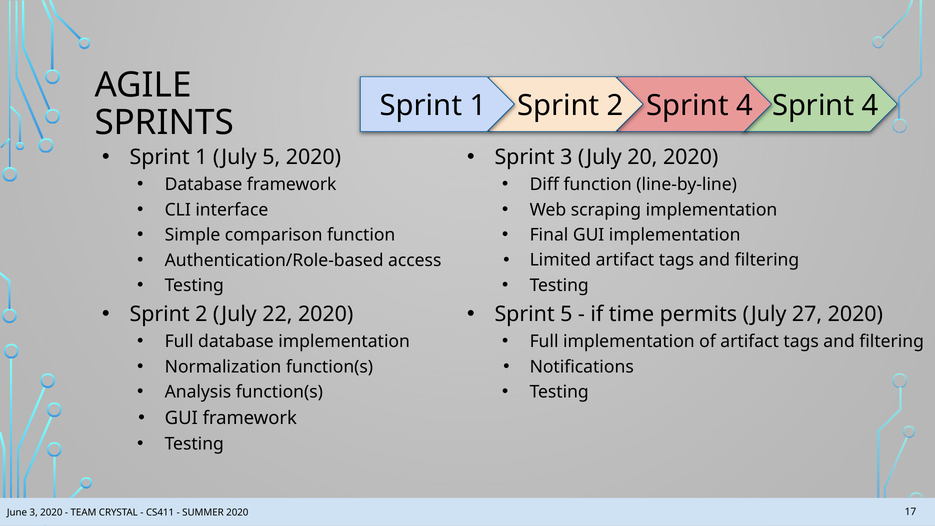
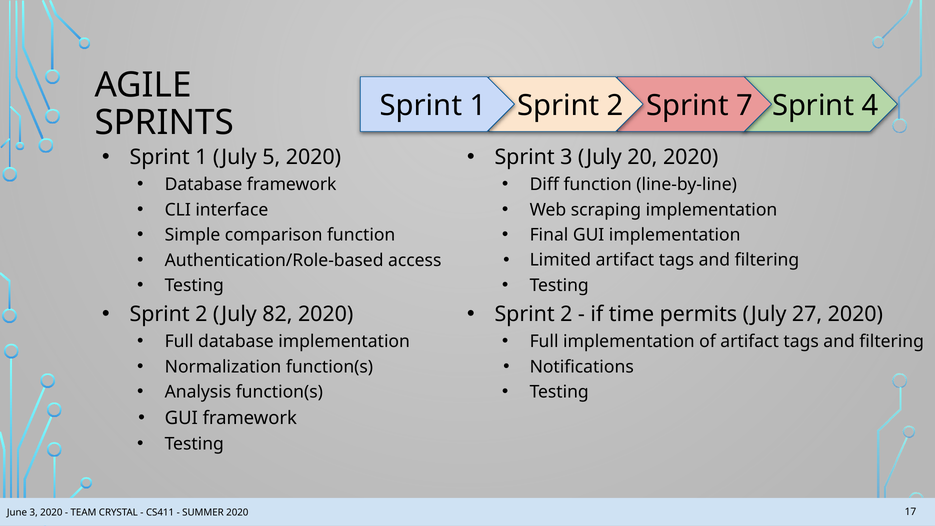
4: 4 -> 7 (744, 105)
5: 5 -> 2 (566, 314)
22: 22 -> 82 (277, 314)
